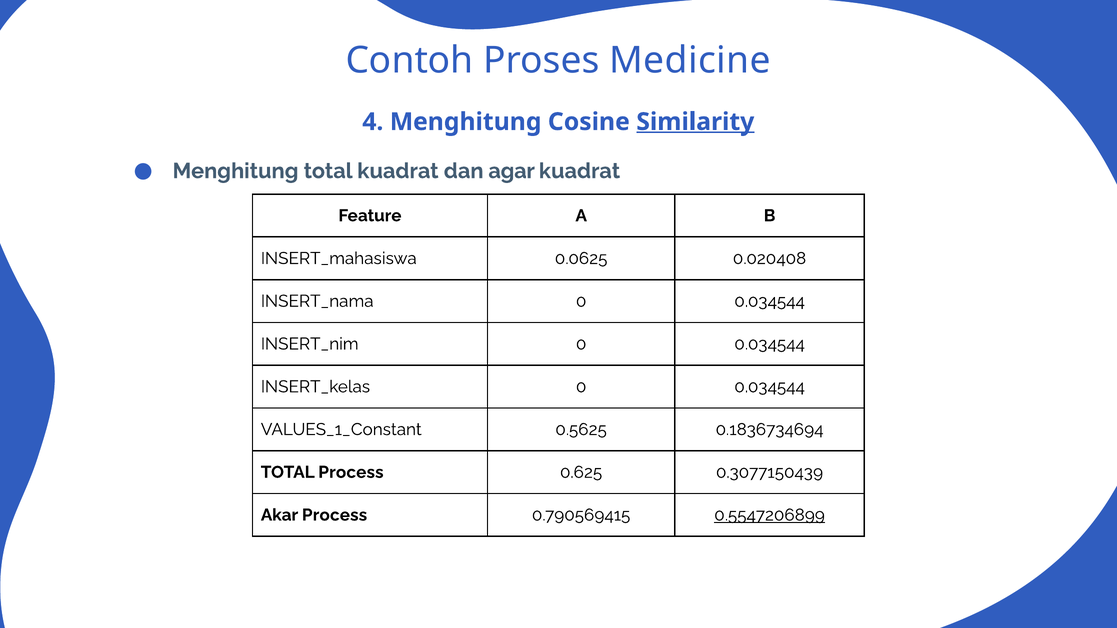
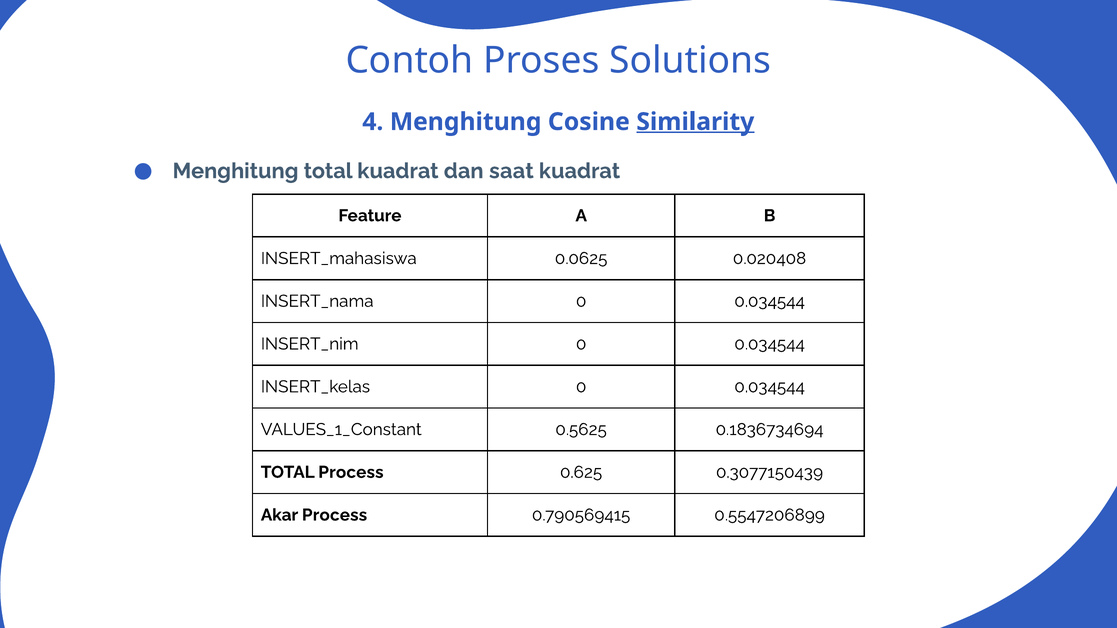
Medicine: Medicine -> Solutions (690, 60)
agar: agar -> saat (511, 171)
0.5547206899 underline: present -> none (770, 515)
